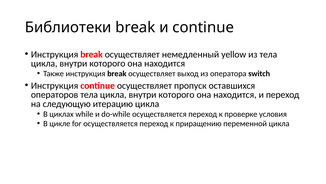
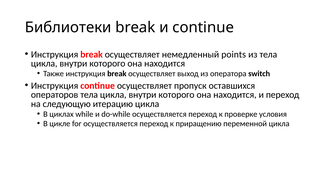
yellow: yellow -> points (234, 54)
